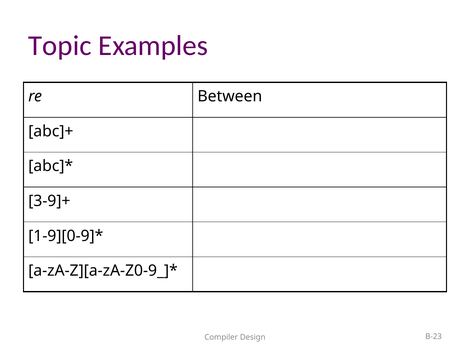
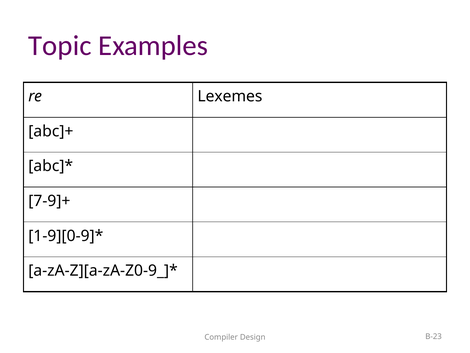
Between: Between -> Lexemes (230, 96)
3-9]+: 3-9]+ -> 7-9]+ (49, 201)
